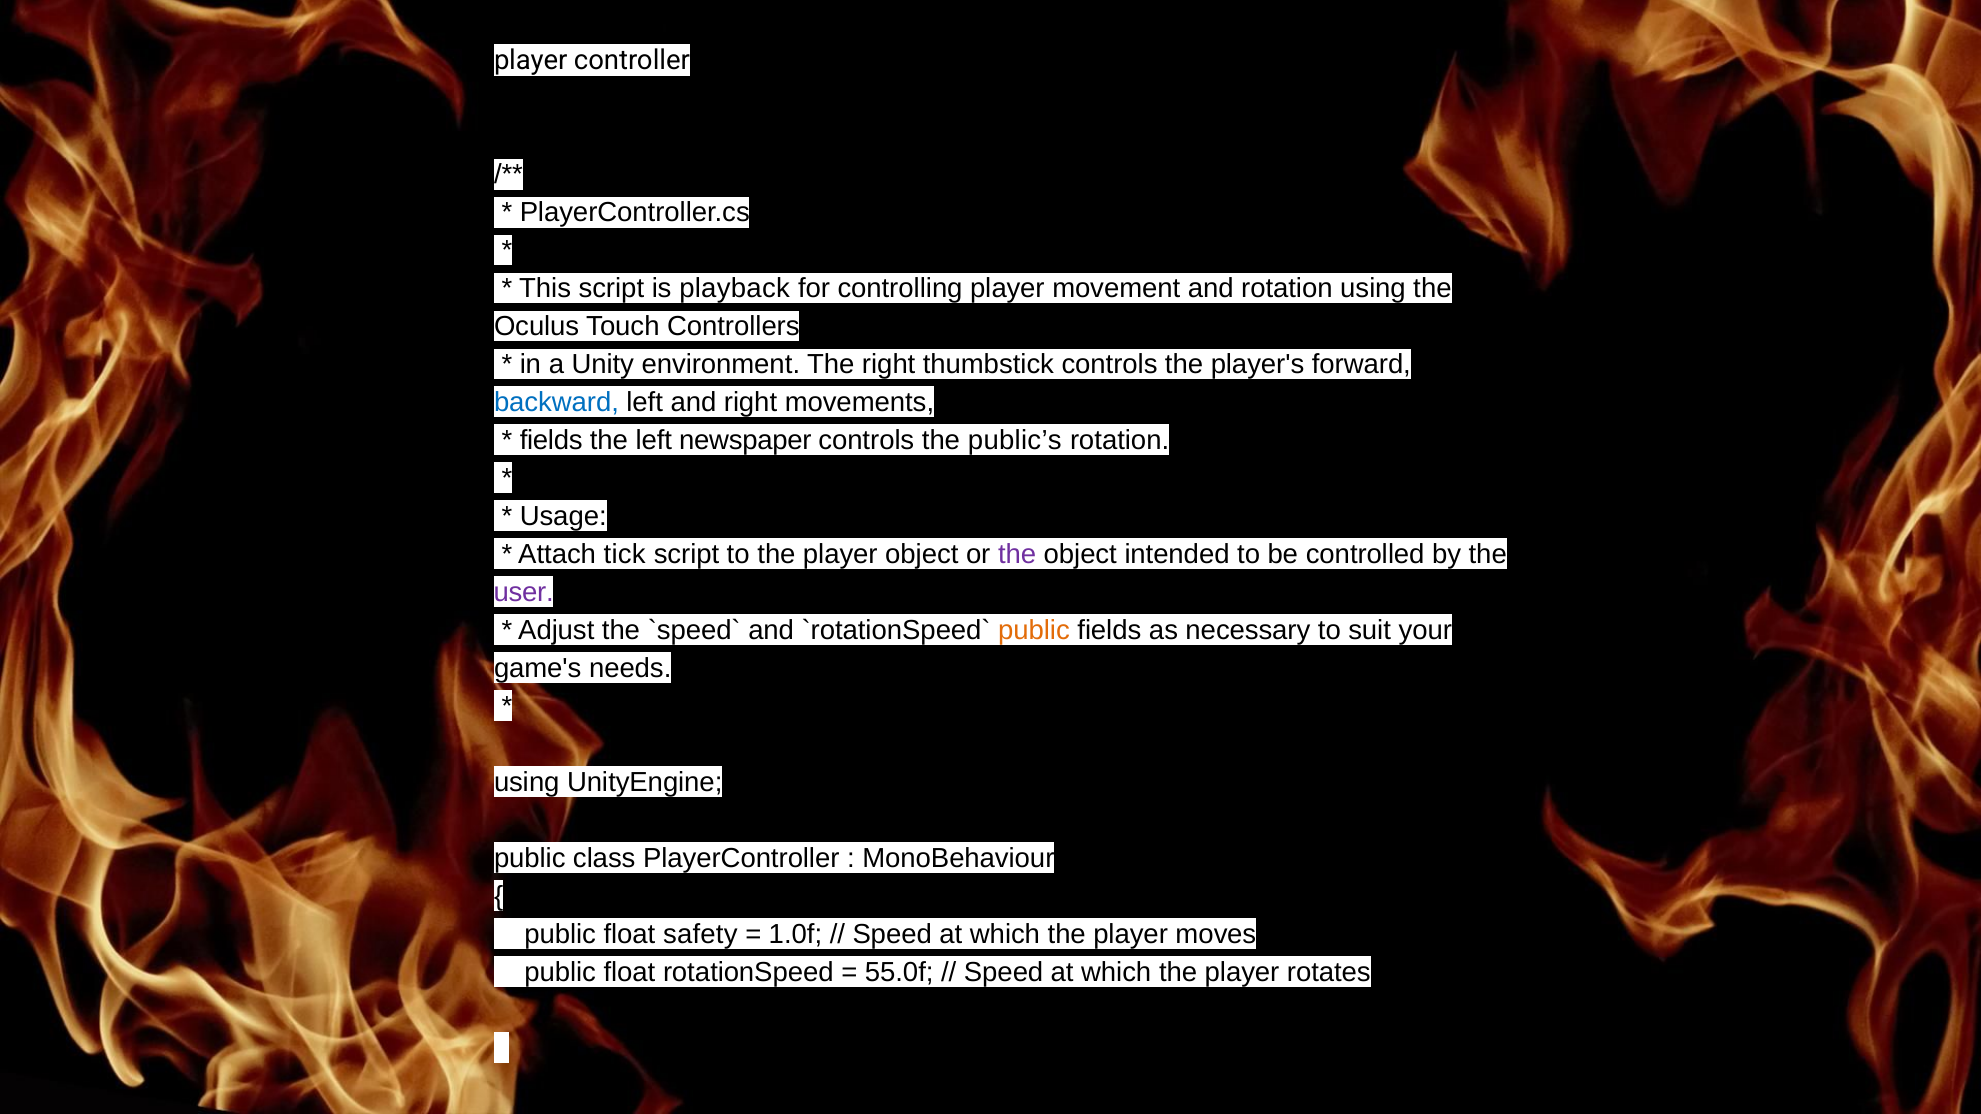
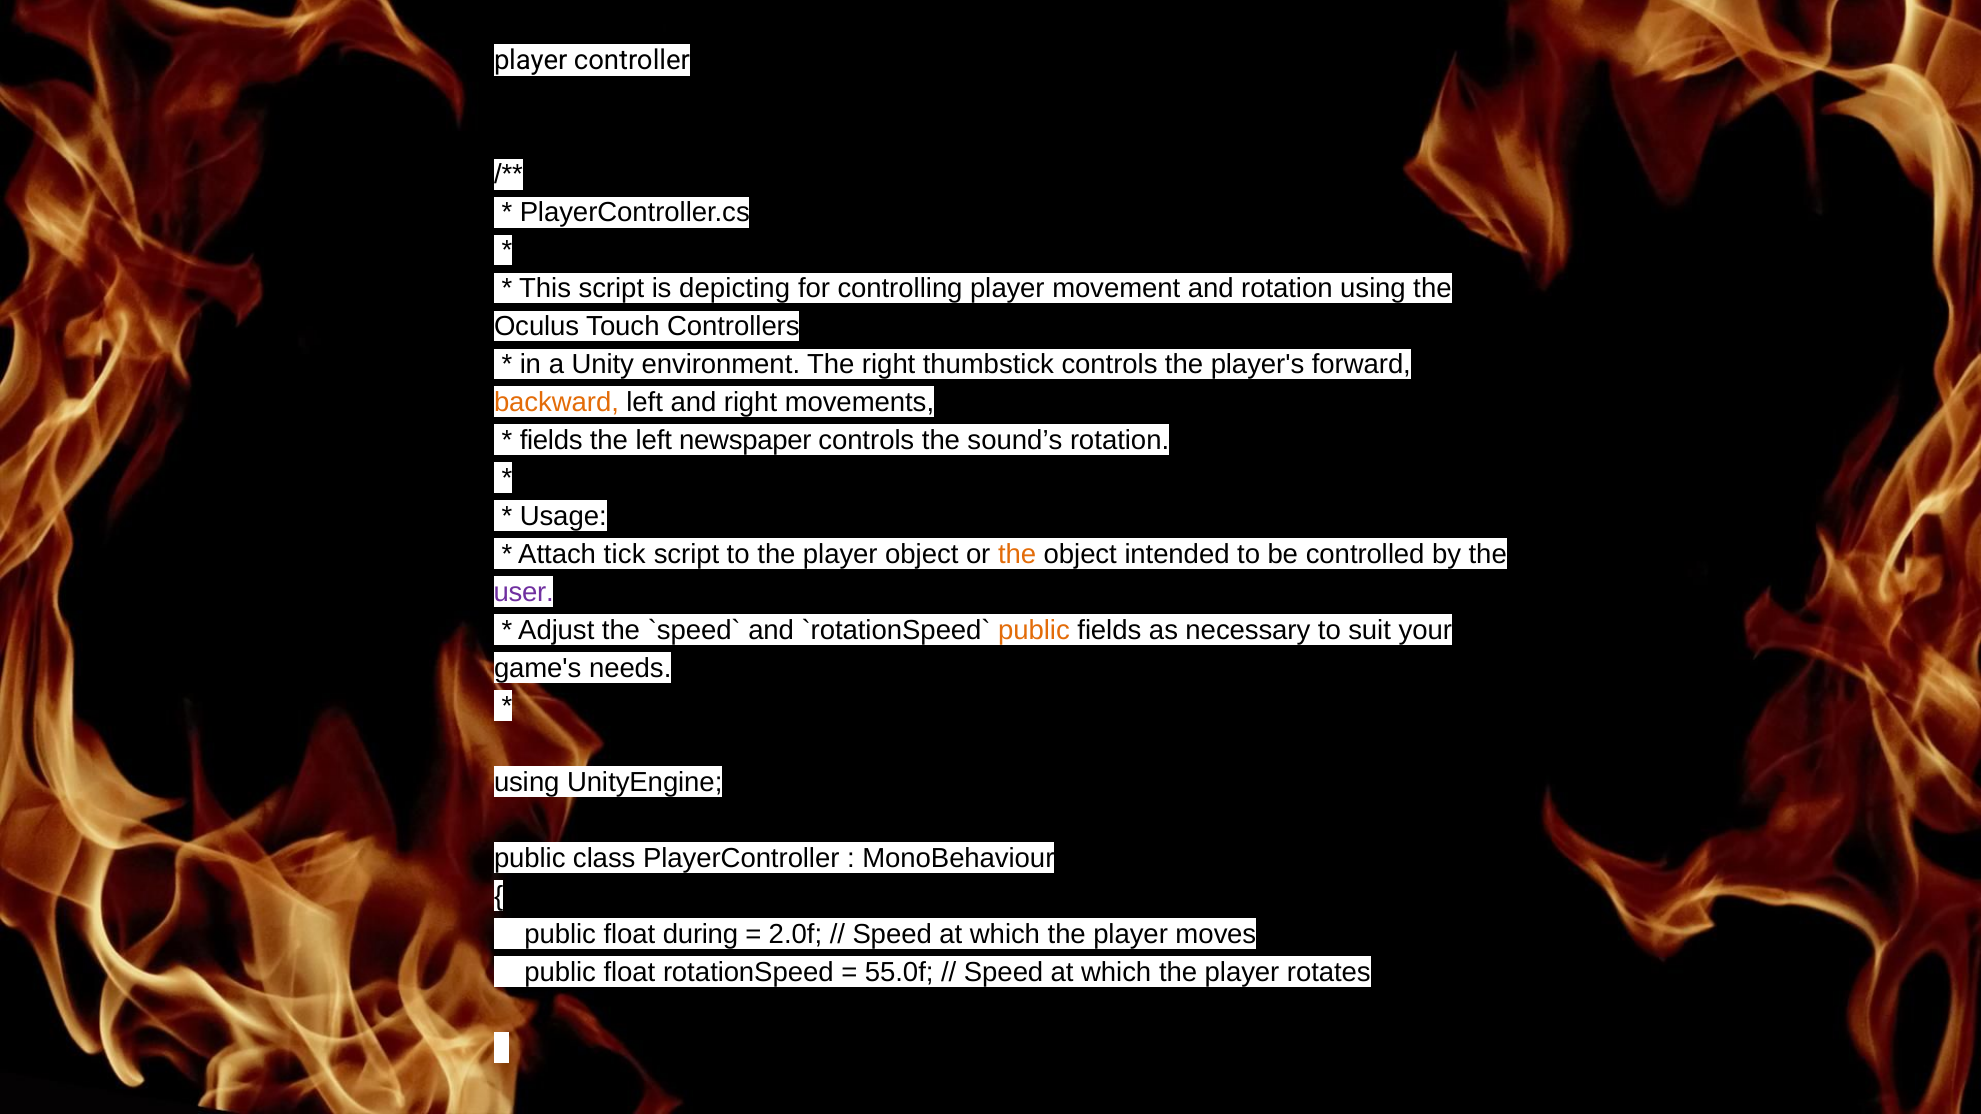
playback: playback -> depicting (735, 289)
backward colour: blue -> orange (556, 403)
public’s: public’s -> sound’s (1015, 441)
the colour: purple -> orange (1017, 554)
safety: safety -> during (701, 934)
1.0f: 1.0f -> 2.0f (795, 934)
